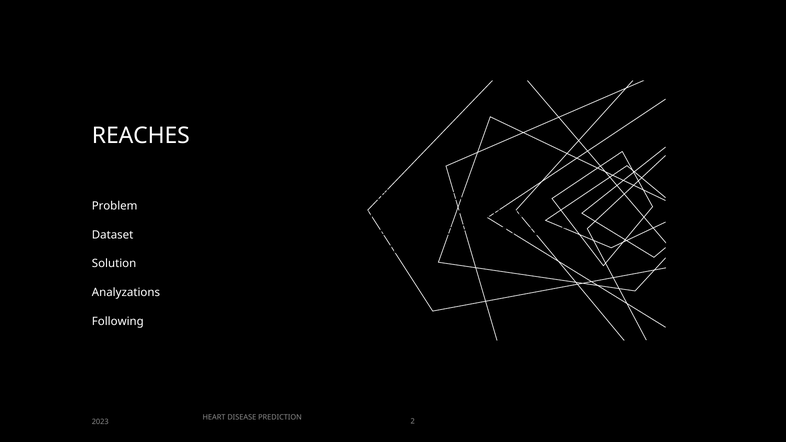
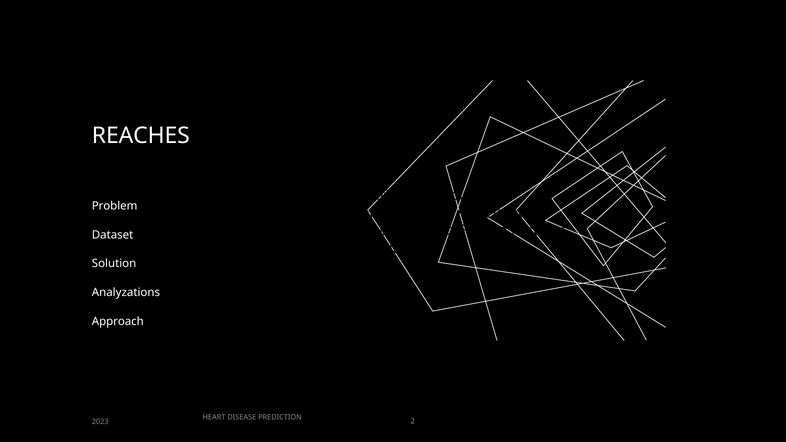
Following: Following -> Approach (118, 321)
